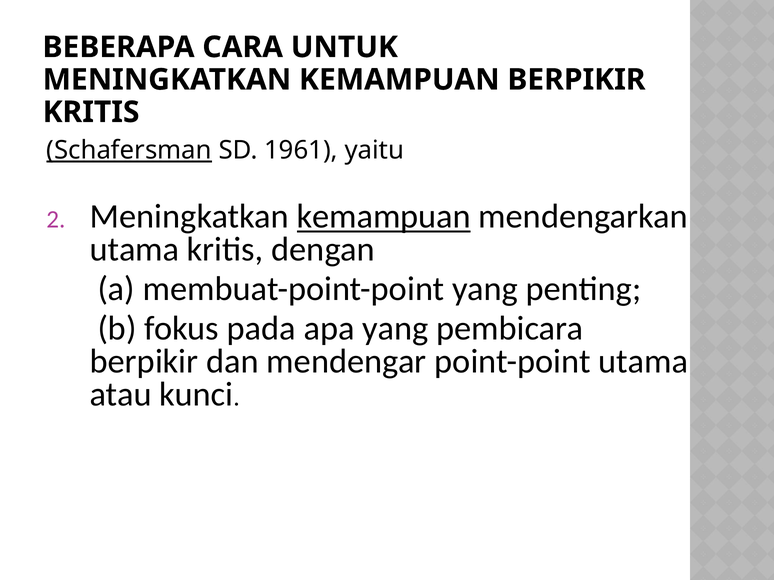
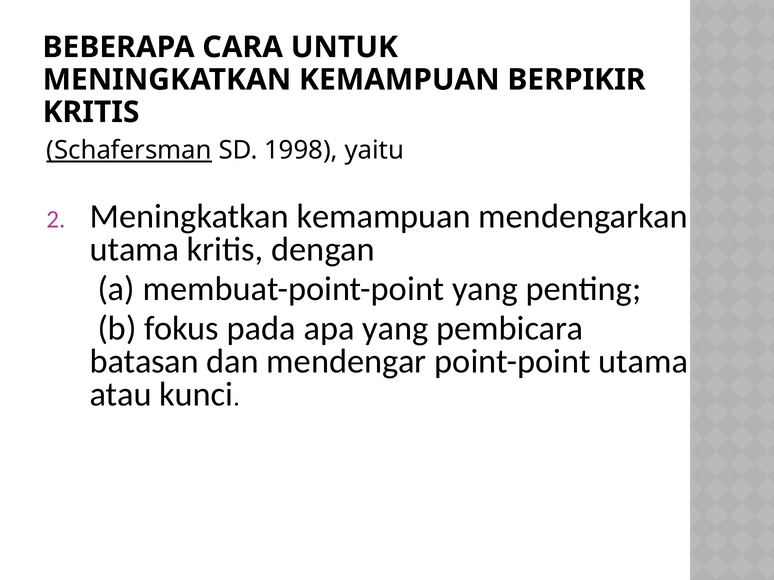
1961: 1961 -> 1998 (301, 151)
kemampuan underline: present -> none (384, 217)
berpikir: berpikir -> batasan (144, 362)
